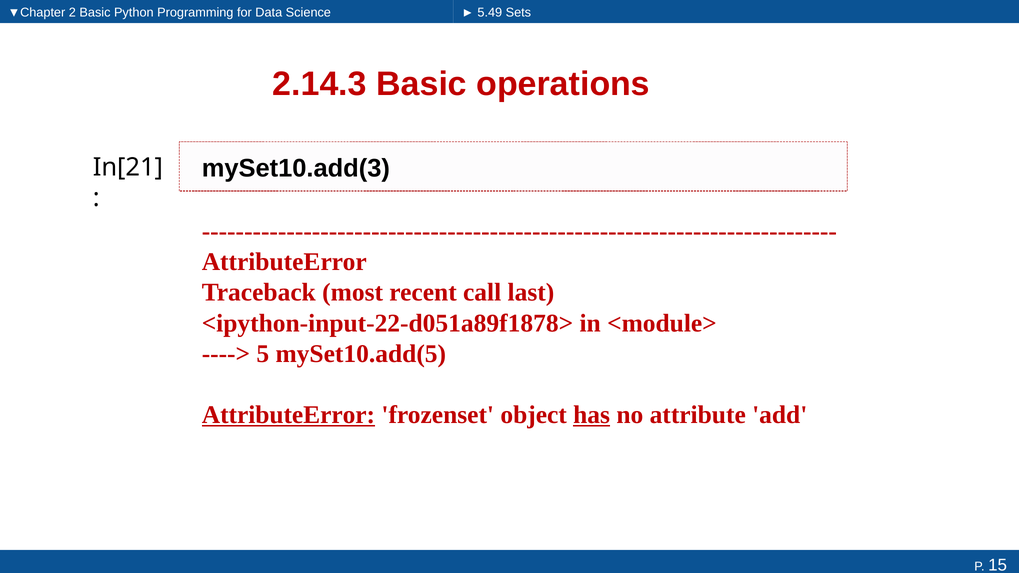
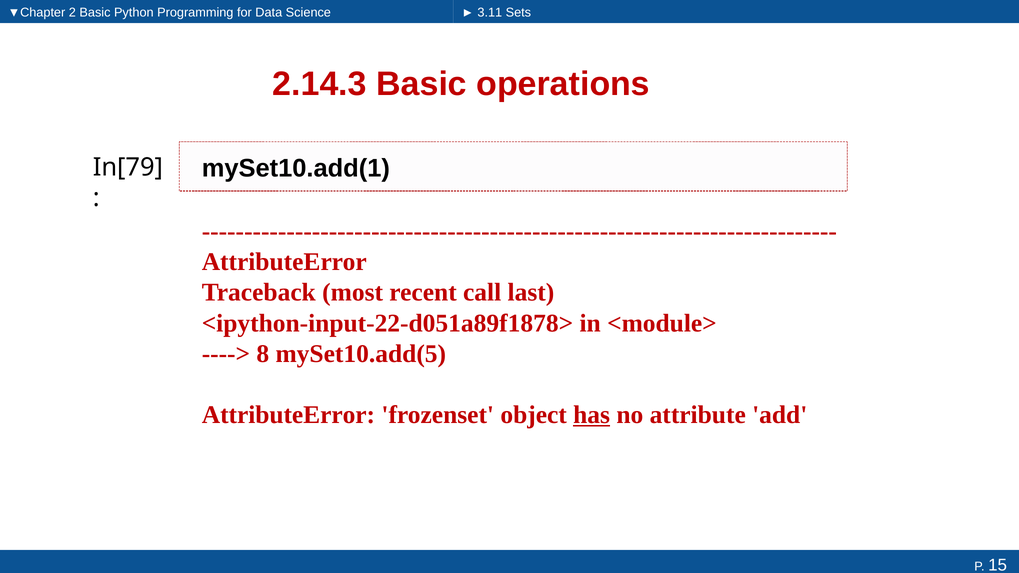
5.49: 5.49 -> 3.11 (490, 12)
mySet10.add(3: mySet10.add(3 -> mySet10.add(1 (296, 168)
In[21: In[21 -> In[79 (128, 167)
5: 5 -> 8 (263, 354)
AttributeError underline: present -> none (288, 415)
